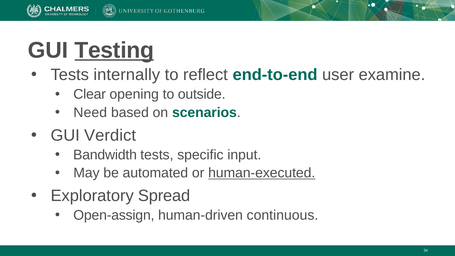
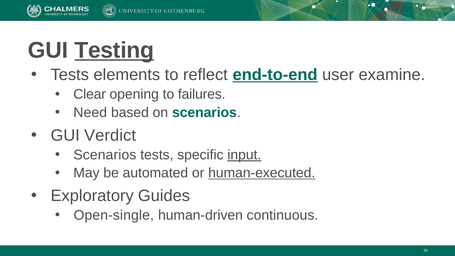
internally: internally -> elements (127, 75)
end-to-end underline: none -> present (275, 75)
outside: outside -> failures (202, 94)
Bandwidth: Bandwidth -> Scenarios (105, 155)
input underline: none -> present (244, 155)
Spread: Spread -> Guides (164, 196)
Open-assign: Open-assign -> Open-single (114, 215)
